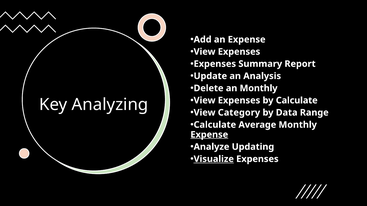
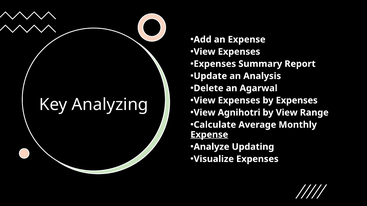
an Monthly: Monthly -> Agarwal (259, 88)
by Calculate: Calculate -> Expenses (297, 101)
Category: Category -> Agnihotri (239, 113)
by Data: Data -> View (287, 113)
Visualize underline: present -> none (214, 159)
